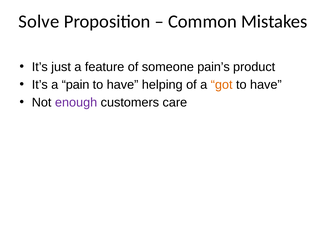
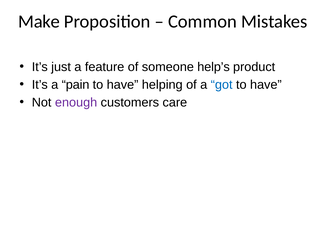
Solve: Solve -> Make (39, 22)
pain’s: pain’s -> help’s (214, 67)
got colour: orange -> blue (222, 85)
